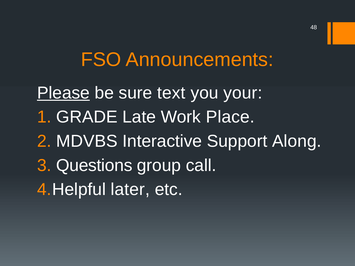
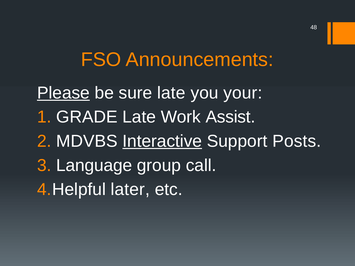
sure text: text -> late (171, 93)
Place: Place -> Assist (230, 117)
Interactive underline: none -> present (162, 141)
Along: Along -> Posts (297, 141)
Questions: Questions -> Language (94, 165)
